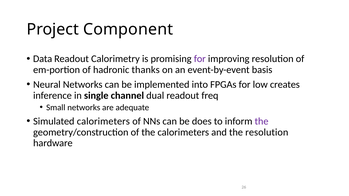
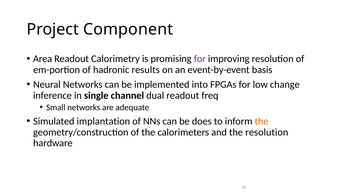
Data: Data -> Area (43, 59)
thanks: thanks -> results (146, 70)
creates: creates -> change (285, 85)
Simulated calorimeters: calorimeters -> implantation (103, 121)
the colour: purple -> orange (262, 121)
